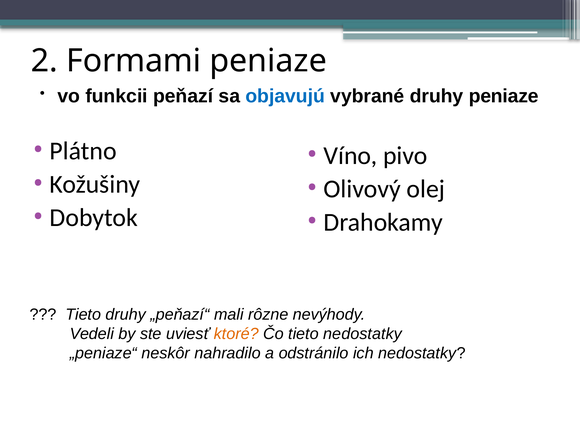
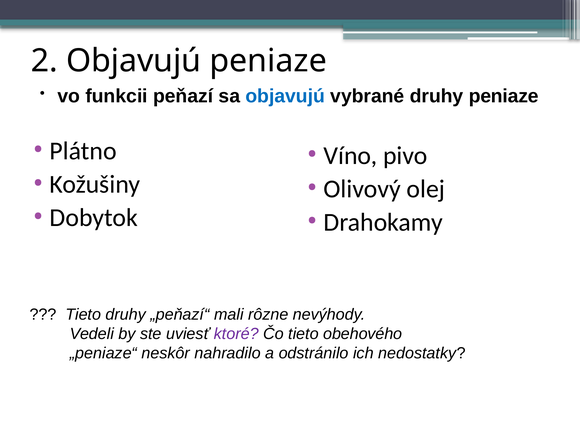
2 Formami: Formami -> Objavujú (134, 61)
ktoré colour: orange -> purple (236, 334)
tieto nedostatky: nedostatky -> obehového (363, 334)
